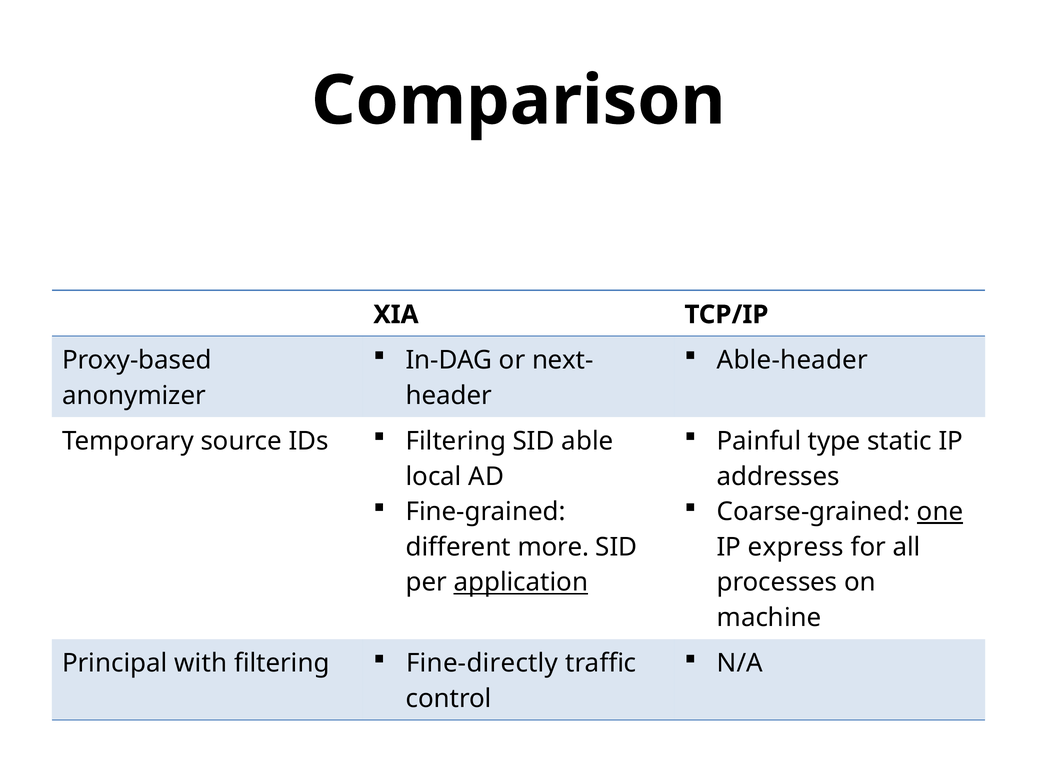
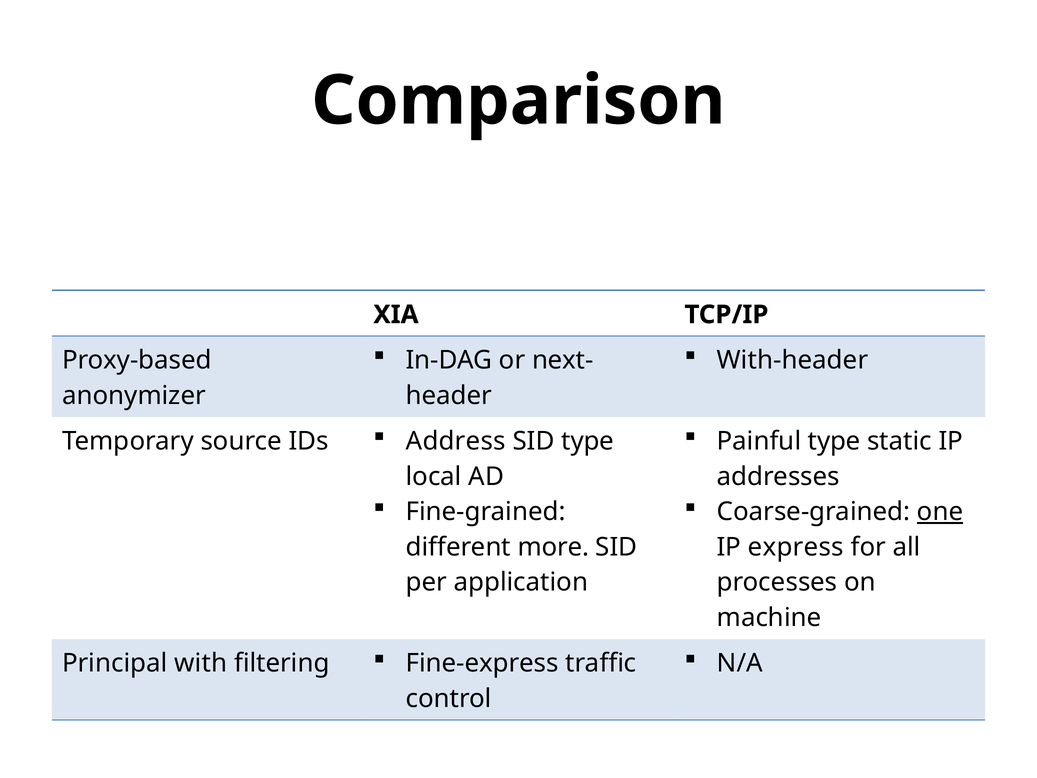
Able-header: Able-header -> With-header (793, 360)
Filtering: Filtering -> Address (456, 441)
SID able: able -> type (588, 441)
application underline: present -> none (521, 582)
Fine-directly: Fine-directly -> Fine-express (482, 663)
